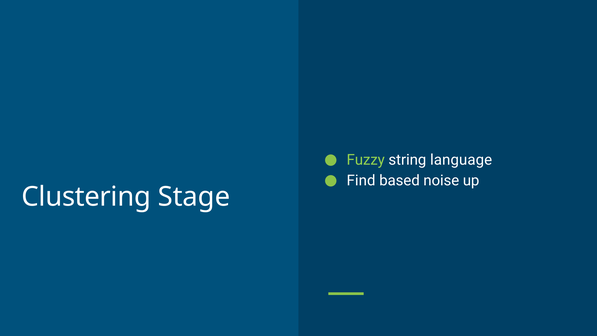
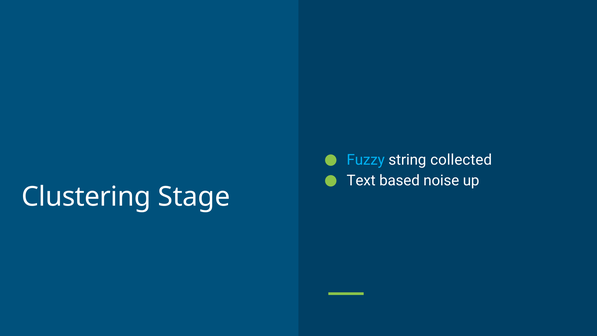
Fuzzy colour: light green -> light blue (366, 160)
language: language -> collected (461, 160)
Find: Find -> Text (361, 181)
